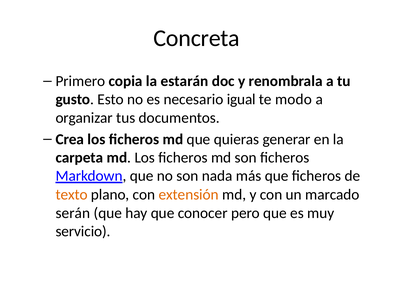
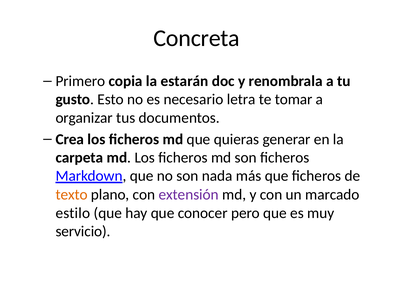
igual: igual -> letra (241, 99)
modo: modo -> tomar (294, 99)
extensión colour: orange -> purple (189, 194)
serán: serán -> estilo (73, 213)
